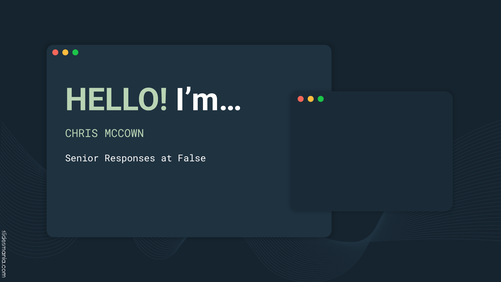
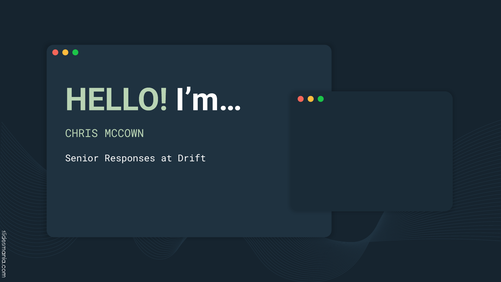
False: False -> Drift (192, 158)
